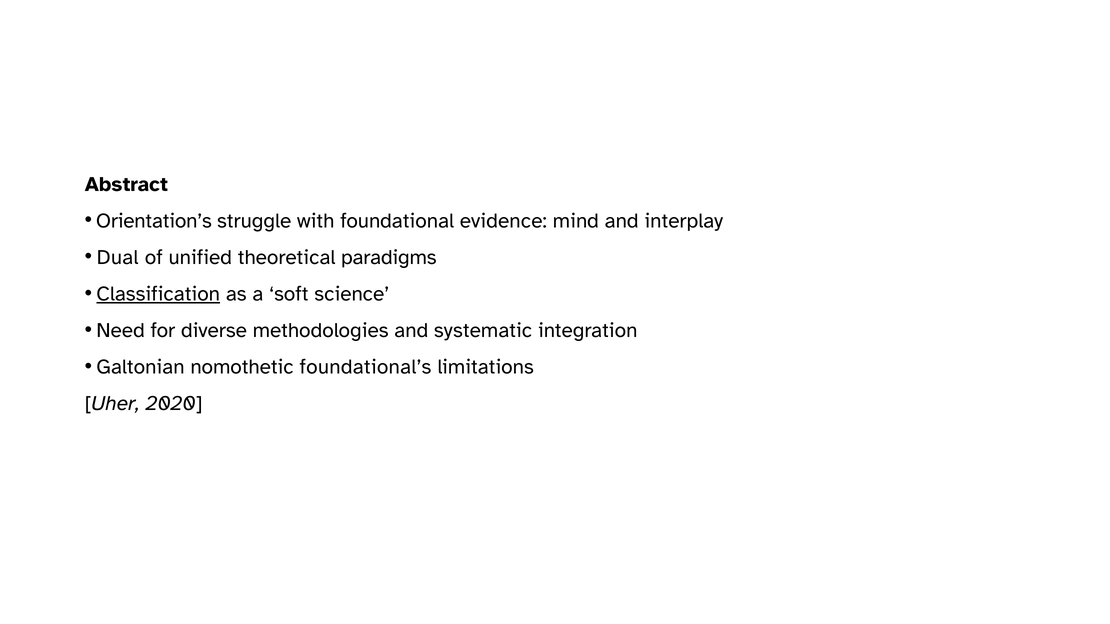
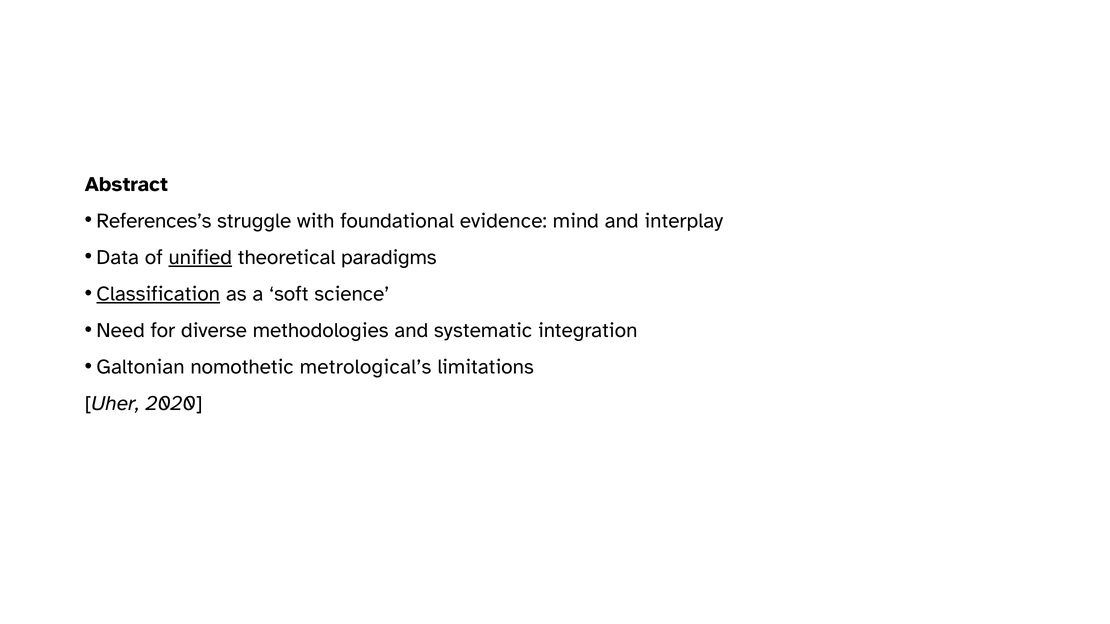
Orientation’s: Orientation’s -> References’s (154, 221)
Dual: Dual -> Data (118, 257)
unified underline: none -> present (200, 257)
foundational’s: foundational’s -> metrological’s (365, 367)
